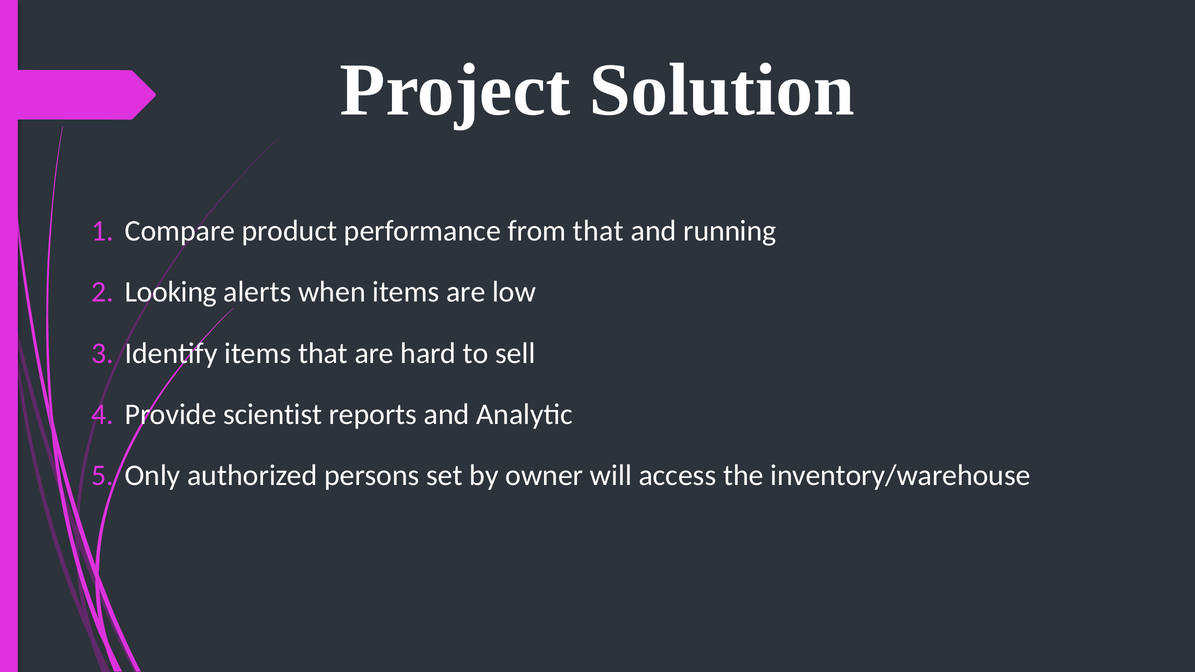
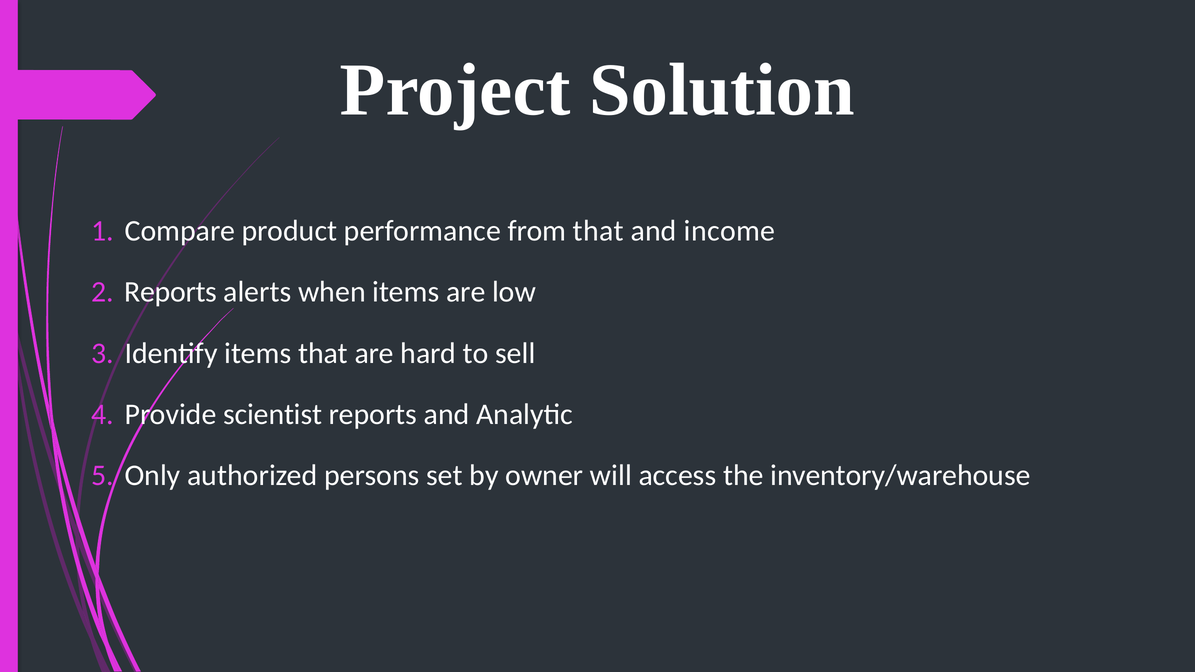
running: running -> income (730, 231)
Looking: Looking -> Reports (171, 292)
